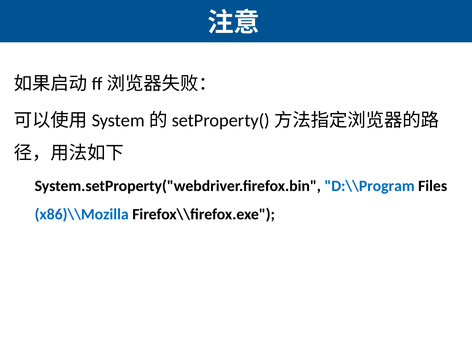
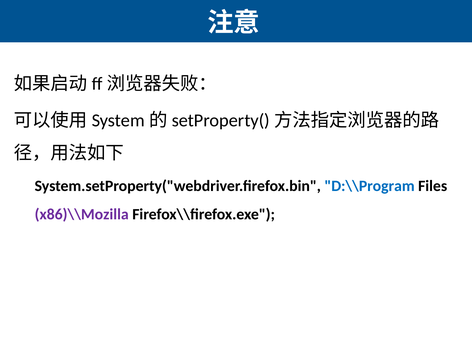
x86)\\Mozilla colour: blue -> purple (82, 214)
